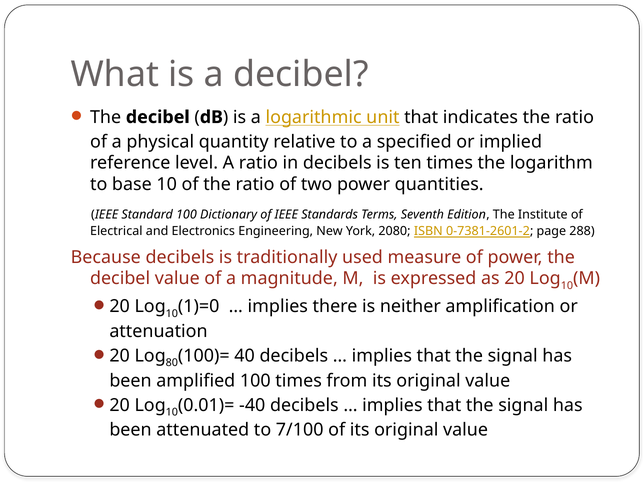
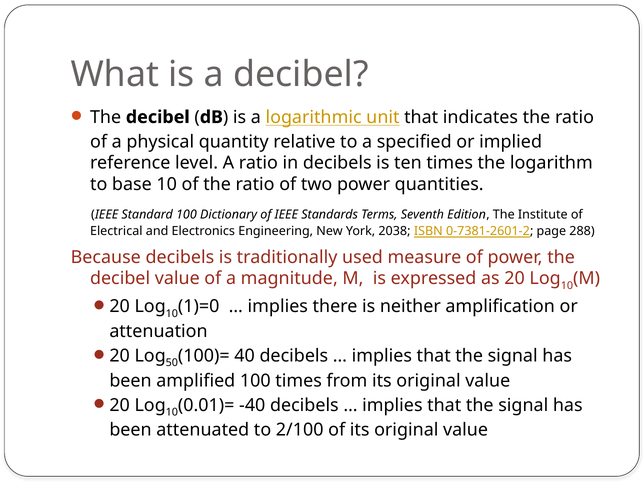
2080: 2080 -> 2038 (394, 231)
80: 80 -> 50 (172, 363)
7/100: 7/100 -> 2/100 (300, 430)
